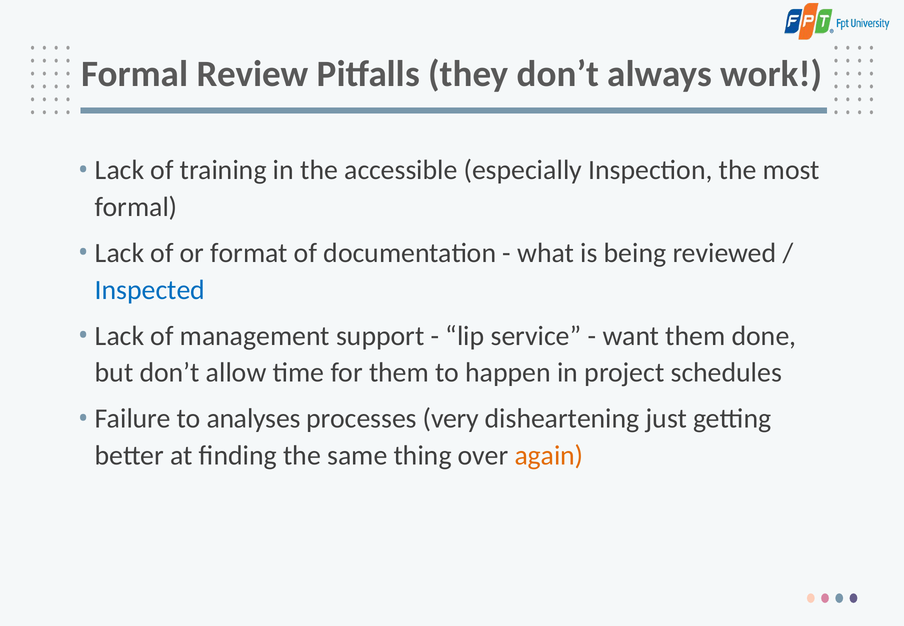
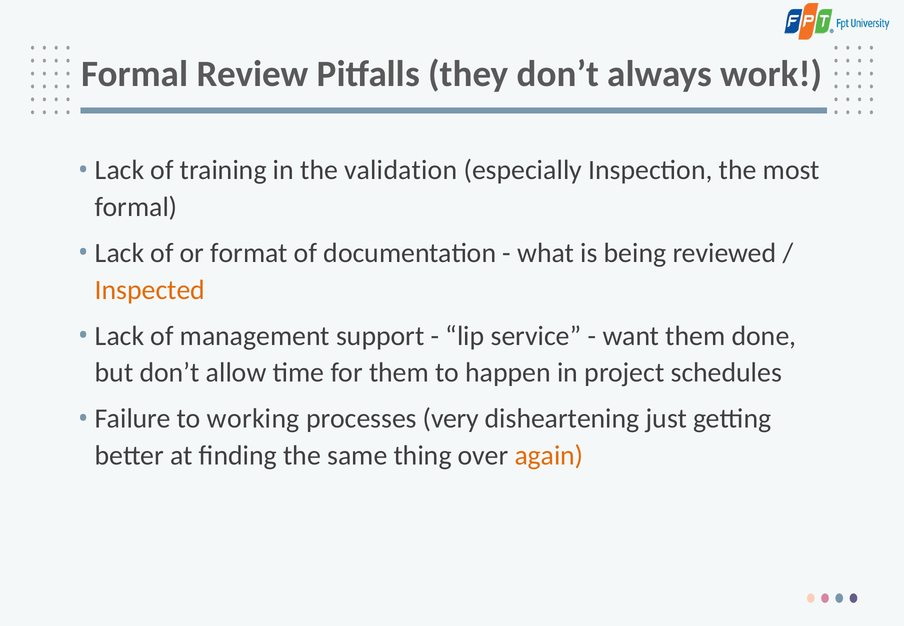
accessible: accessible -> validation (401, 170)
Inspected colour: blue -> orange (150, 290)
analyses: analyses -> working (253, 419)
